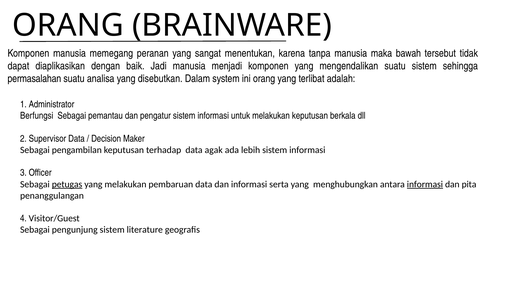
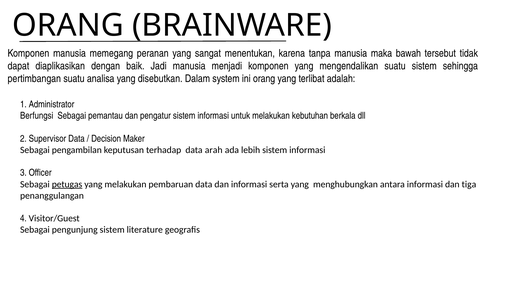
permasalahan: permasalahan -> pertimbangan (34, 79)
melakukan keputusan: keputusan -> kebutuhan (310, 116)
agak: agak -> arah (214, 150)
informasi underline: present -> none (425, 184)
pita: pita -> tiga (469, 184)
